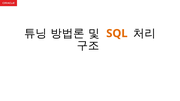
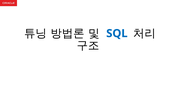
SQL colour: orange -> blue (117, 34)
